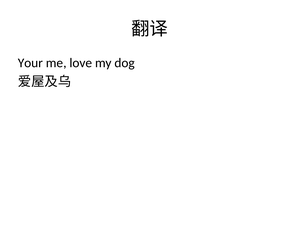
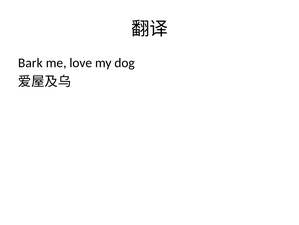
Your: Your -> Bark (30, 63)
